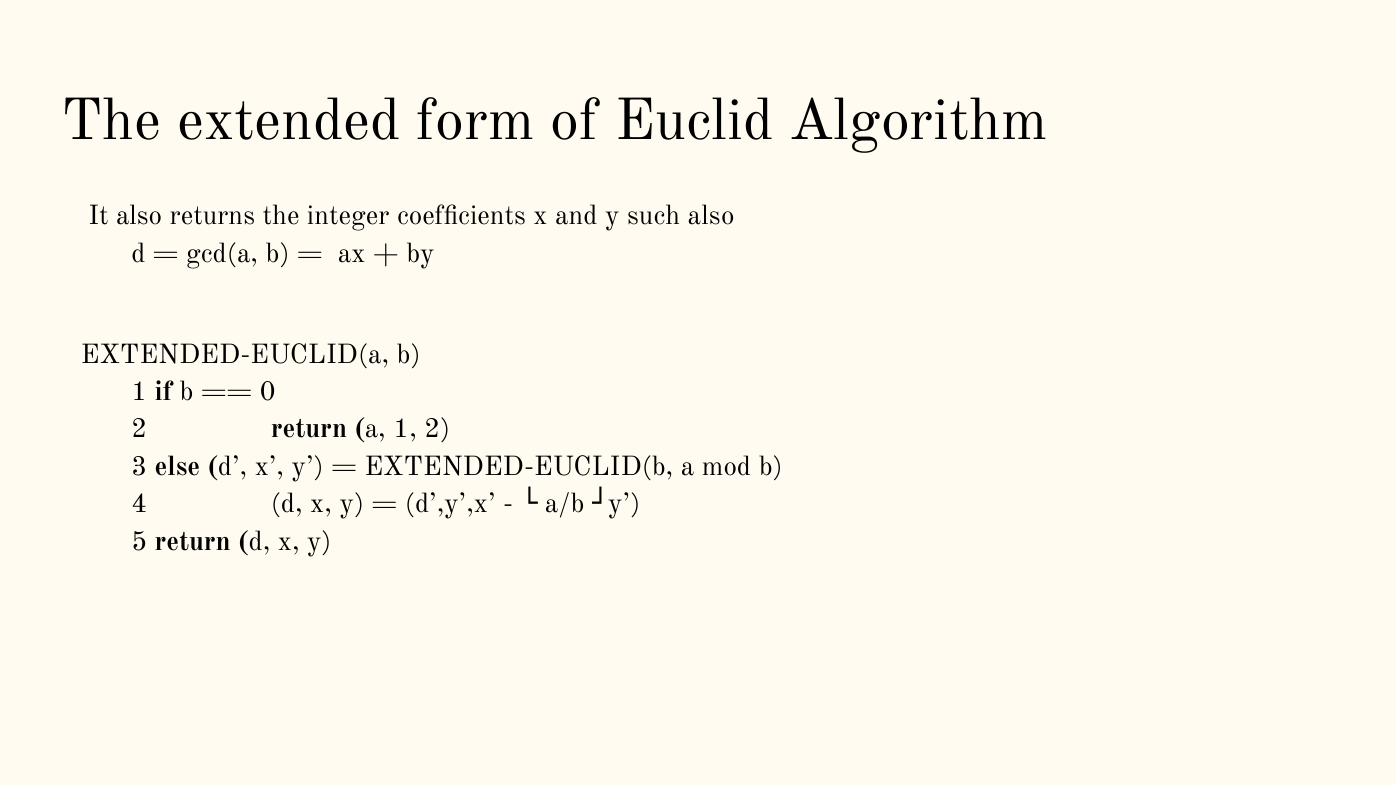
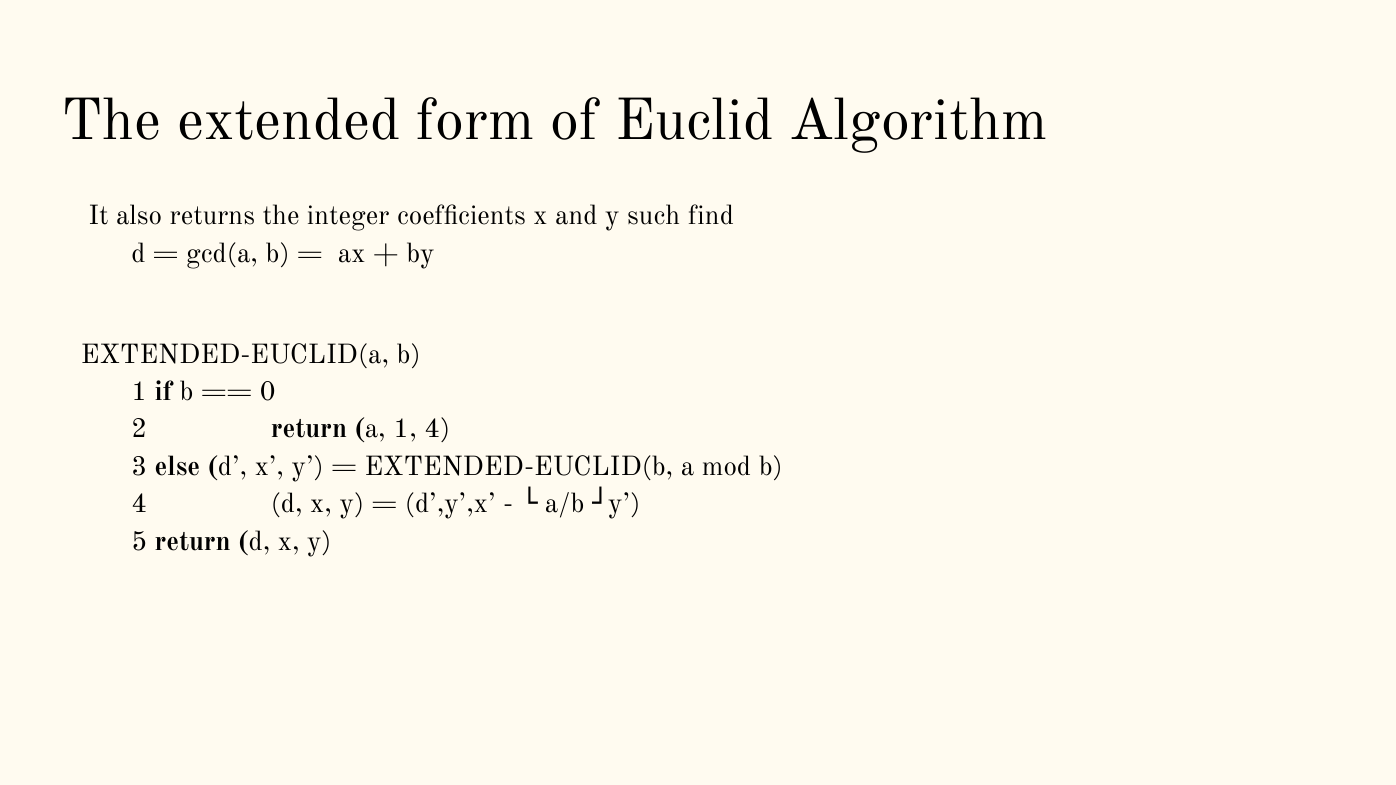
such also: also -> find (711, 216)
1 2: 2 -> 4 (437, 429)
